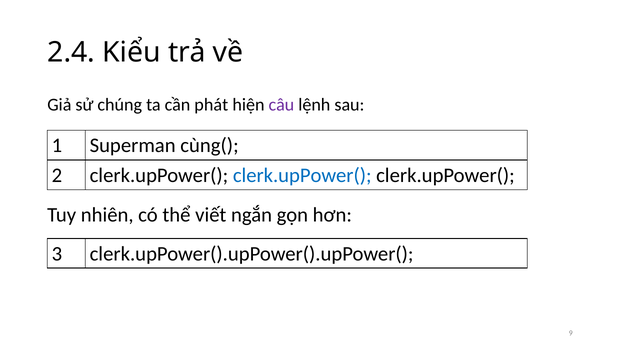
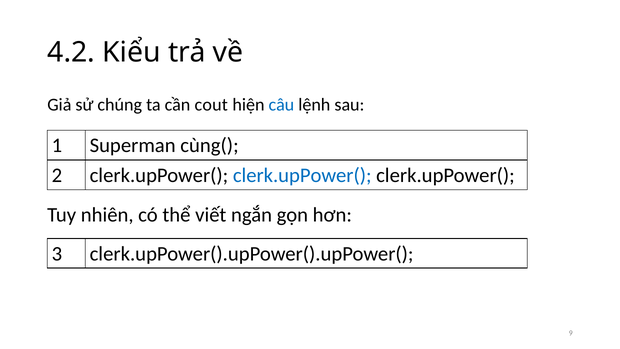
2.4: 2.4 -> 4.2 (71, 52)
phát: phát -> cout (211, 105)
câu colour: purple -> blue (281, 105)
